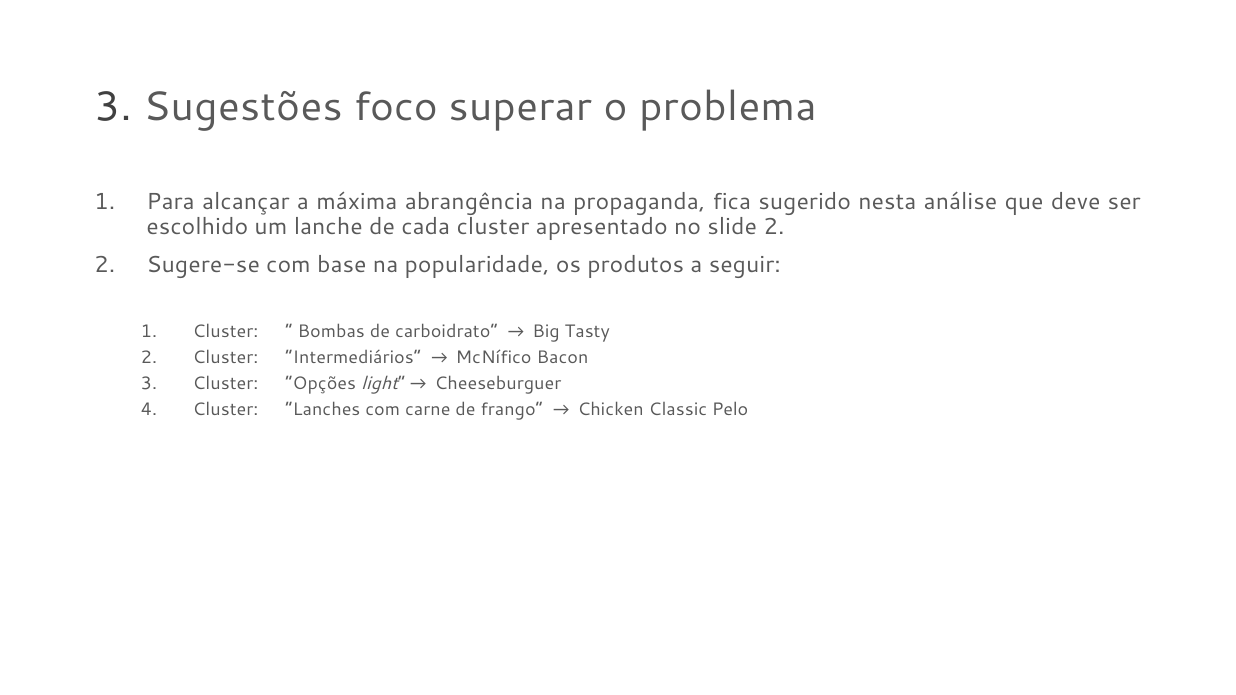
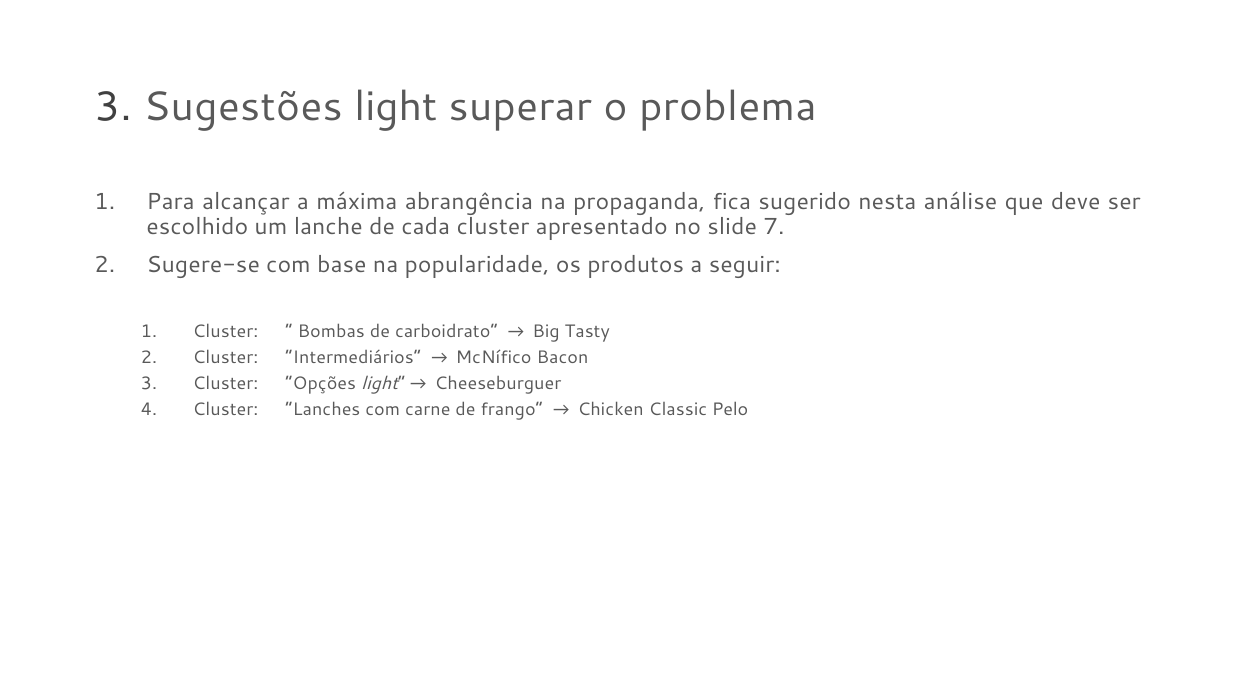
Sugestões foco: foco -> light (396, 107)
slide 2: 2 -> 7 (774, 227)
